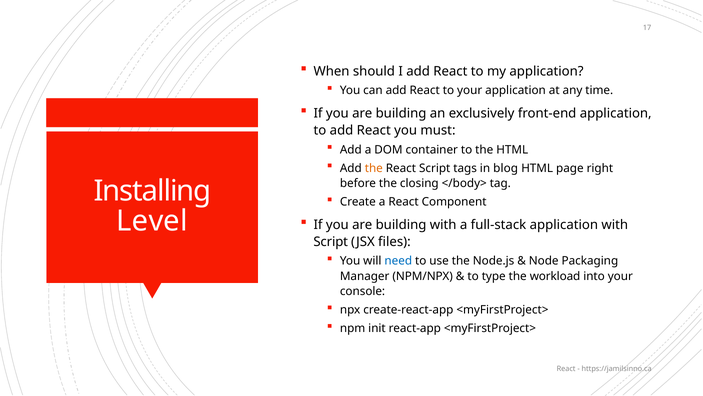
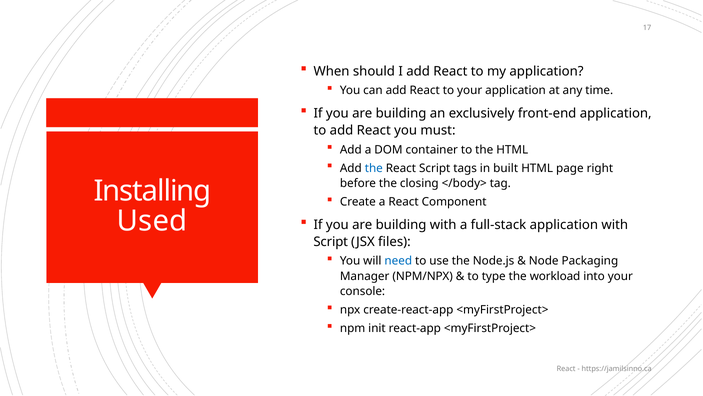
the colour: orange -> blue (374, 168)
blog: blog -> built (506, 168)
Level: Level -> Used (152, 221)
